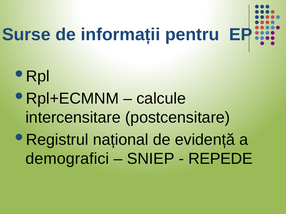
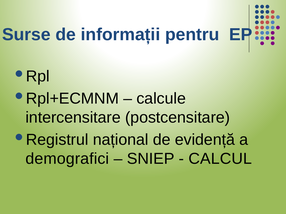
REPEDE: REPEDE -> CALCUL (220, 159)
